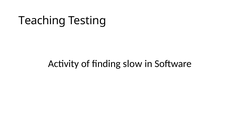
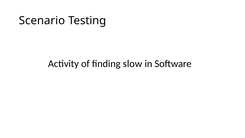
Teaching: Teaching -> Scenario (42, 21)
